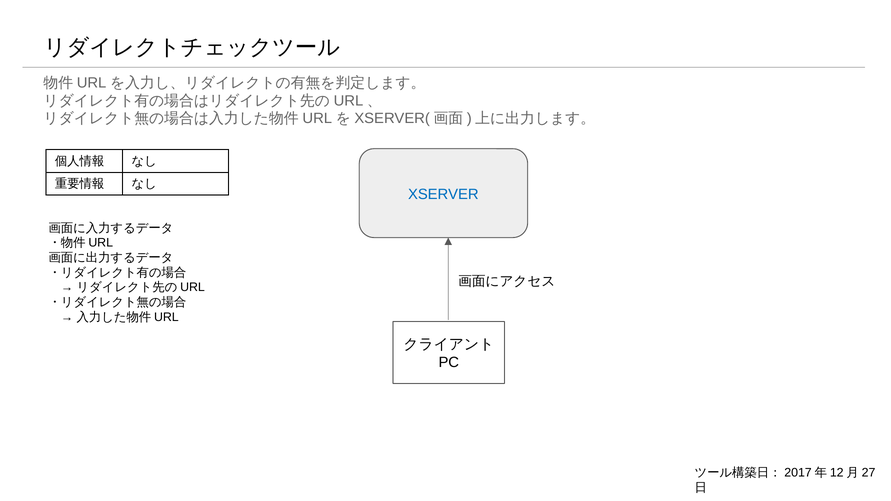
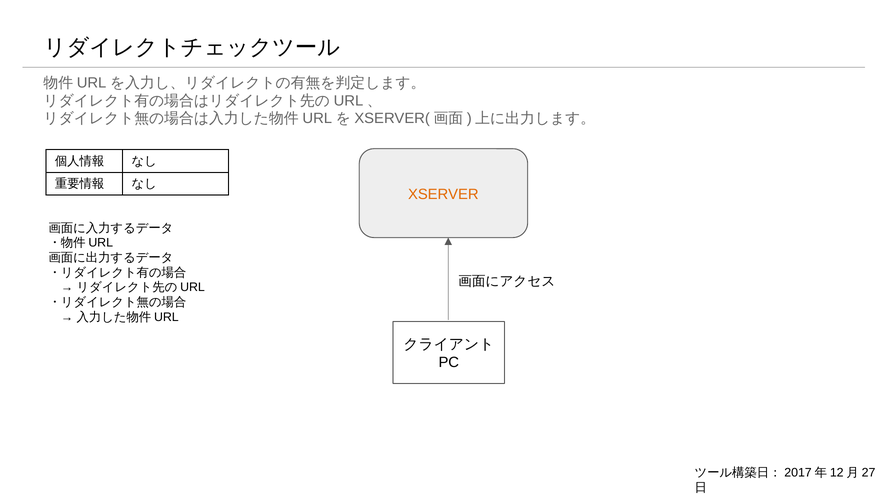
XSERVER colour: blue -> orange (443, 194)
